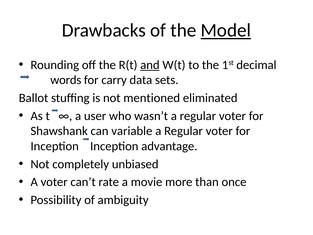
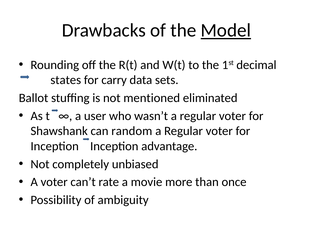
and underline: present -> none (150, 65)
words: words -> states (66, 80)
variable: variable -> random (132, 131)
